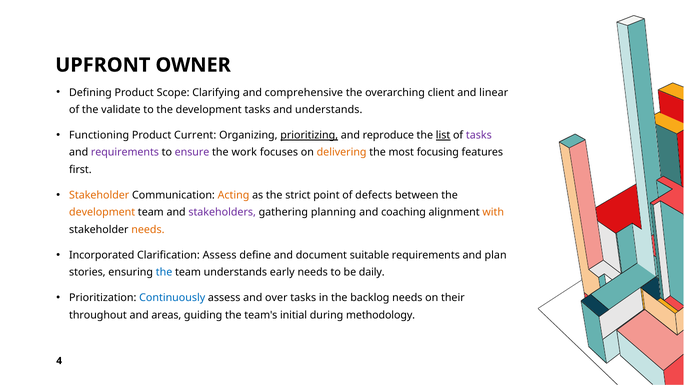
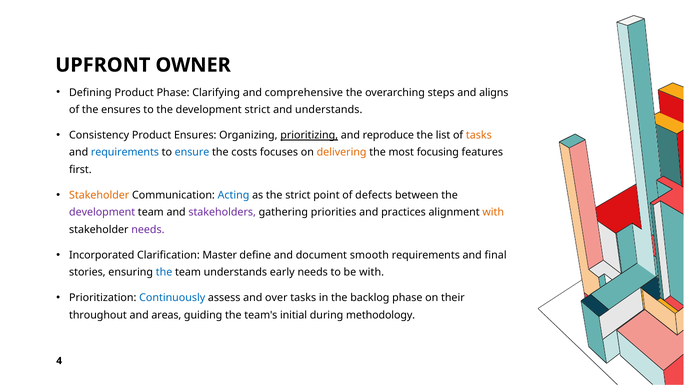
Product Scope: Scope -> Phase (173, 92)
client: client -> steps (441, 92)
linear: linear -> aligns (494, 92)
the validate: validate -> ensures (121, 110)
development tasks: tasks -> strict (257, 110)
Functioning: Functioning -> Consistency (99, 135)
Product Current: Current -> Ensures (195, 135)
list underline: present -> none (443, 135)
tasks colour: purple -> orange (479, 135)
requirements colour: purple -> blue (125, 152)
ensure colour: purple -> blue (192, 152)
work: work -> costs (244, 152)
Acting colour: orange -> blue (233, 195)
development colour: orange -> purple (102, 212)
planning: planning -> priorities (334, 212)
coaching: coaching -> practices (403, 212)
needs colour: orange -> purple (148, 229)
Clarification Assess: Assess -> Master (220, 255)
suitable: suitable -> smooth (369, 255)
plan: plan -> final (496, 255)
be daily: daily -> with (372, 272)
backlog needs: needs -> phase (407, 298)
